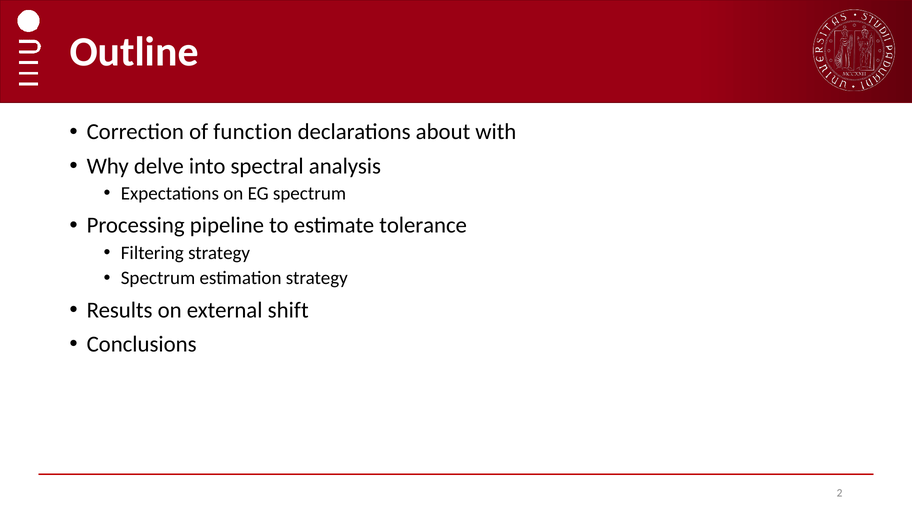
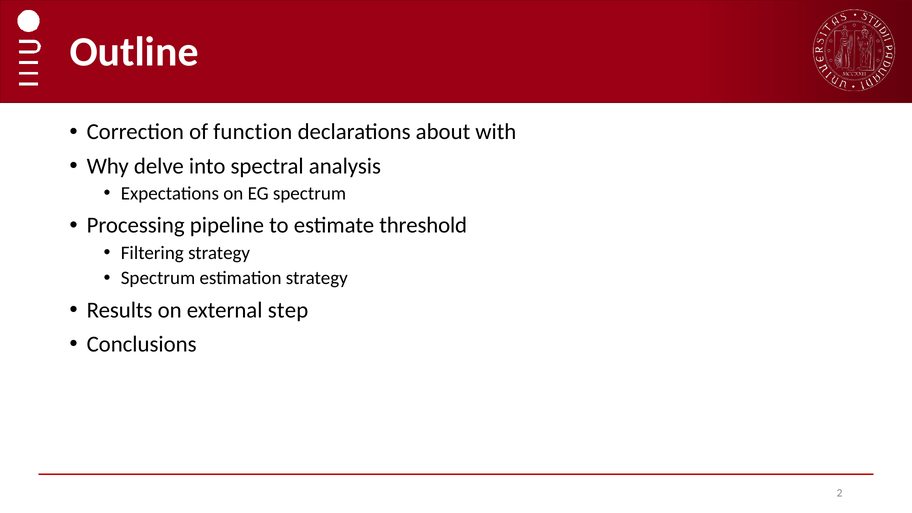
tolerance: tolerance -> threshold (423, 225)
shift: shift -> step (288, 310)
